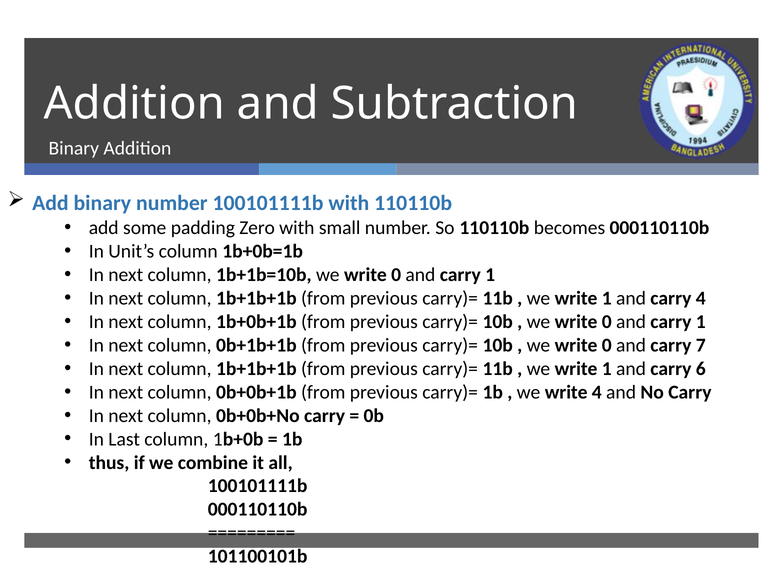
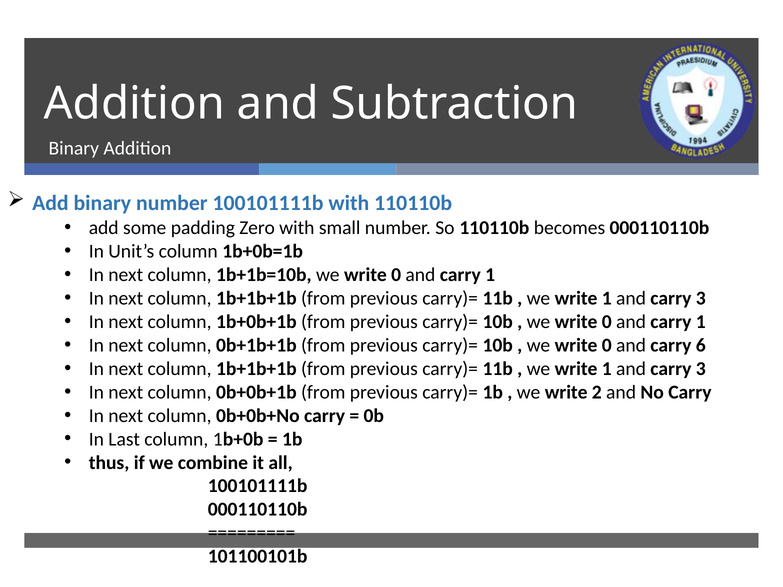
4: 4 -> 3 (701, 298)
7: 7 -> 6 (701, 345)
6: 6 -> 3 (701, 369)
write 4: 4 -> 2 (597, 392)
